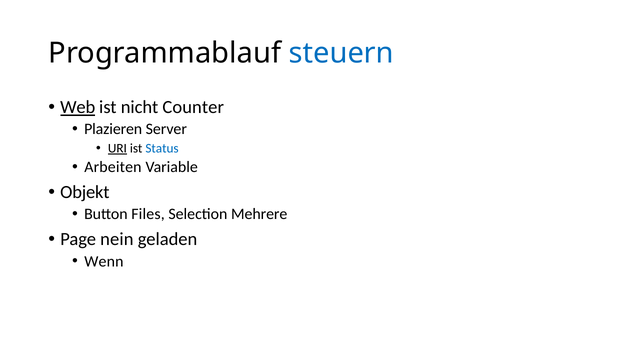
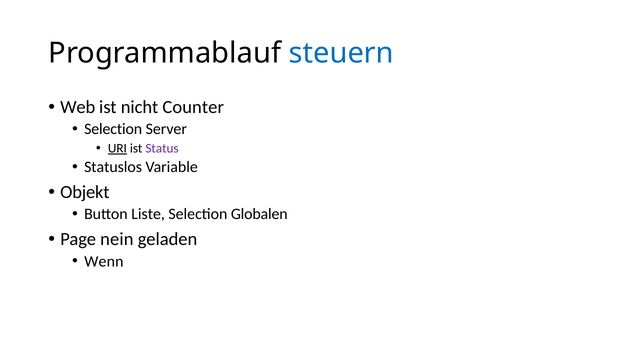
Web underline: present -> none (78, 107)
Plazieren: Plazieren -> Selection (113, 129)
Status colour: blue -> purple (162, 148)
Arbeiten: Arbeiten -> Statuslos (113, 167)
Files: Files -> Liste (148, 214)
Mehrere: Mehrere -> Globalen (259, 214)
